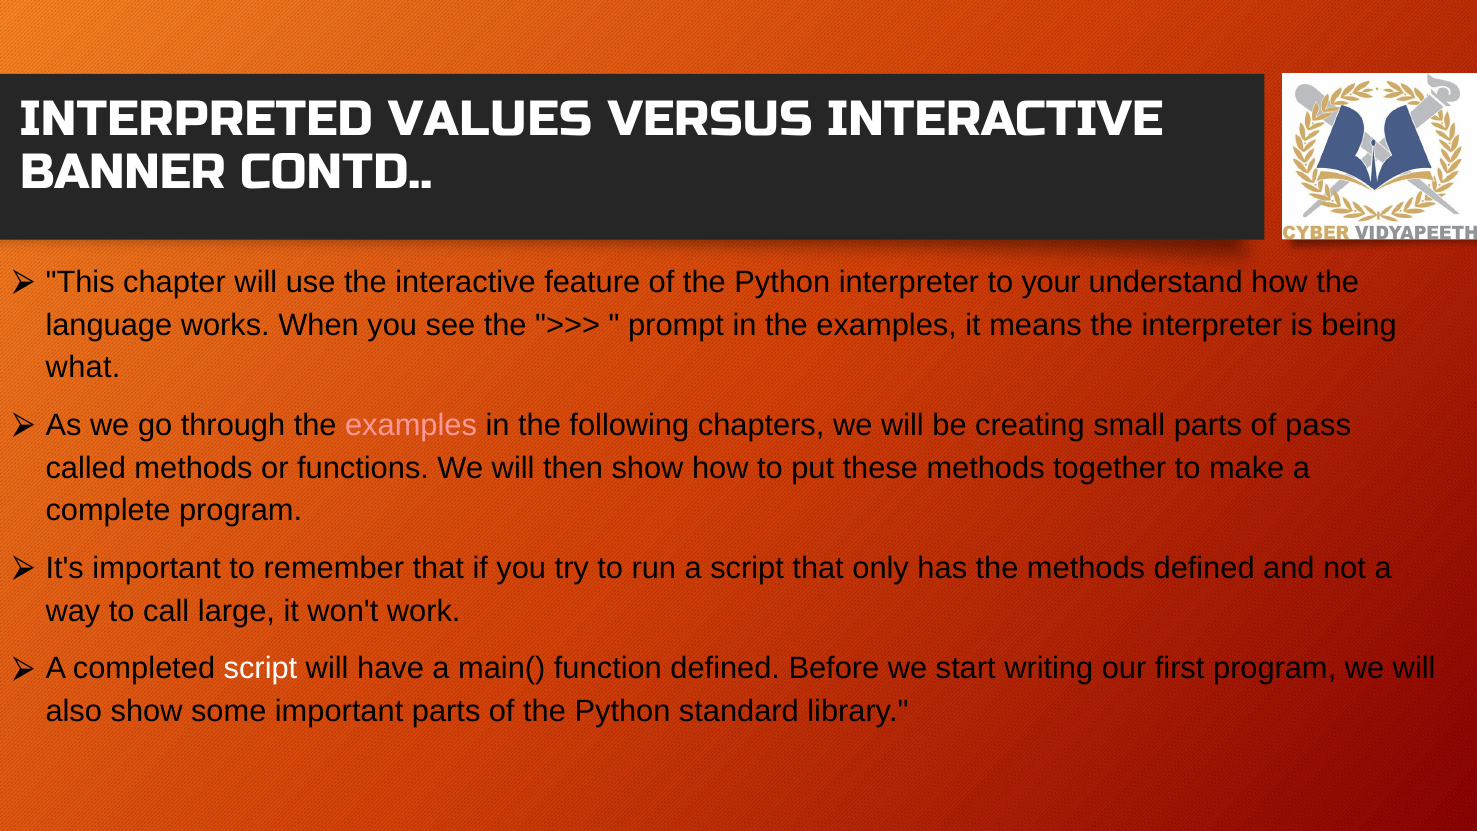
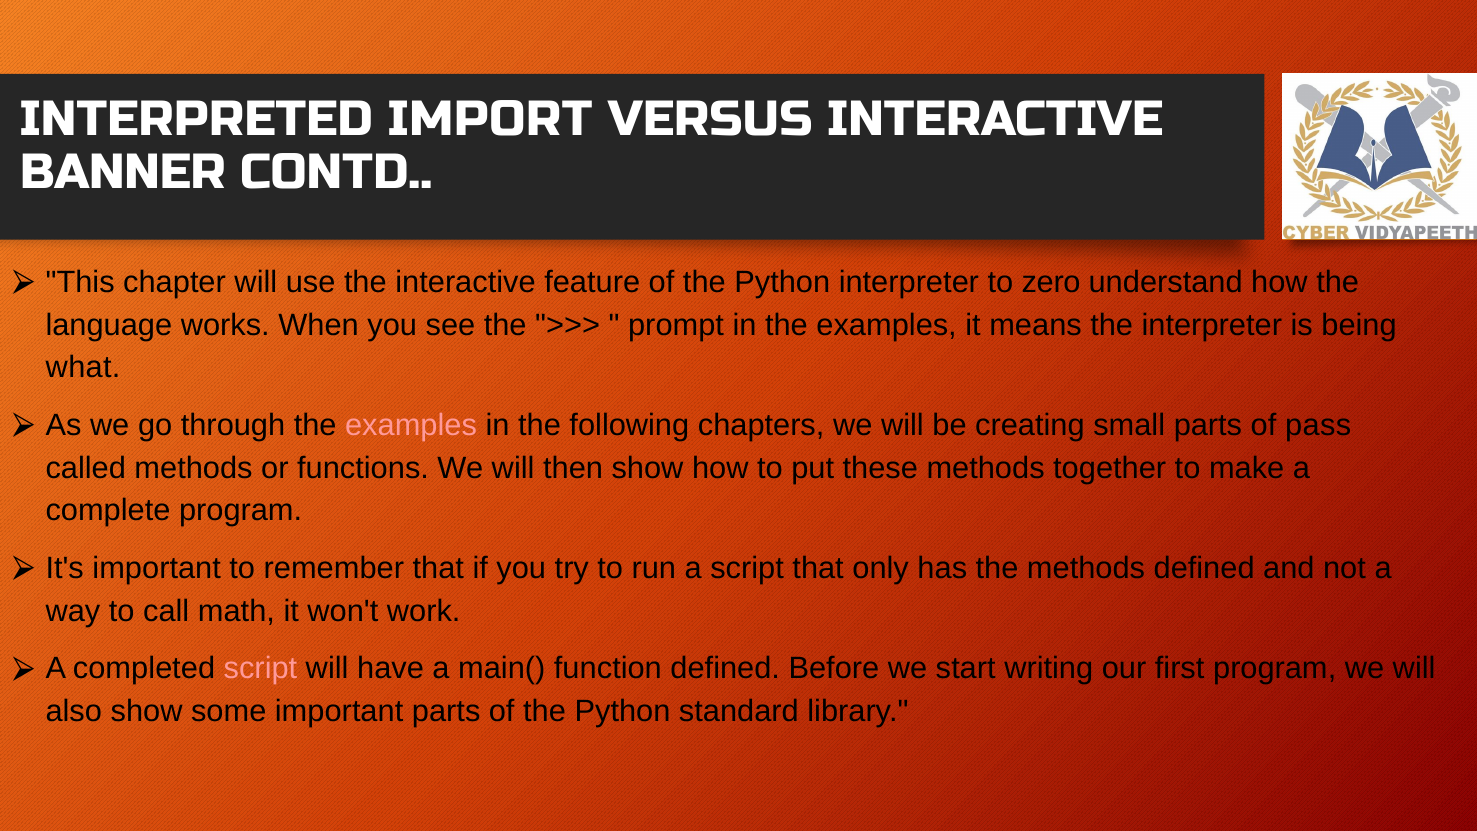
VALUES: VALUES -> IMPORT (490, 119)
your: your -> zero (1051, 282)
large: large -> math (236, 611)
script colour: white -> pink (260, 669)
